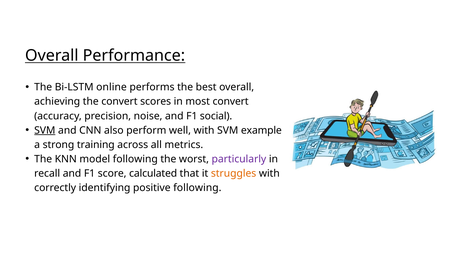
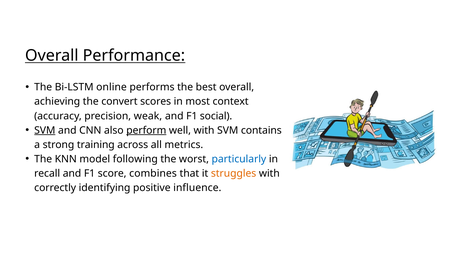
most convert: convert -> context (231, 102)
noise: noise -> weak (148, 116)
perform underline: none -> present (146, 131)
example: example -> contains (261, 131)
particularly colour: purple -> blue (239, 159)
calculated: calculated -> combines (153, 174)
positive following: following -> influence (197, 188)
